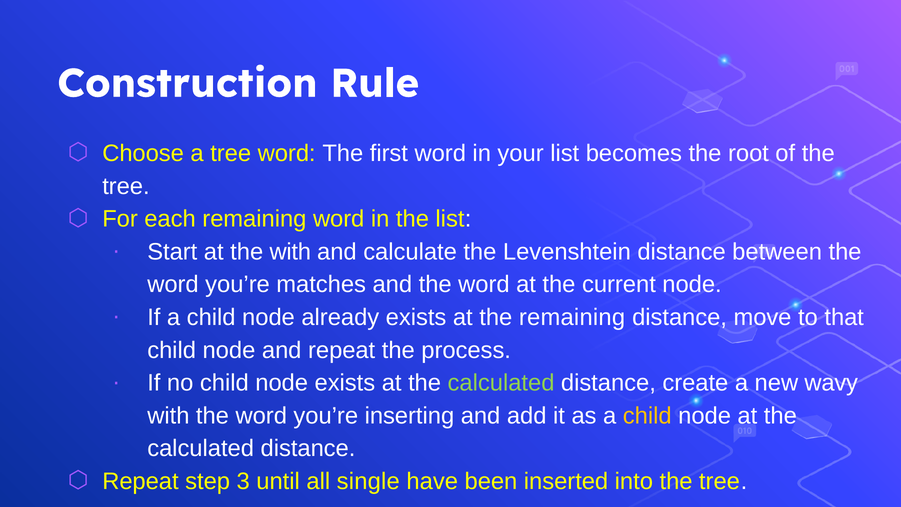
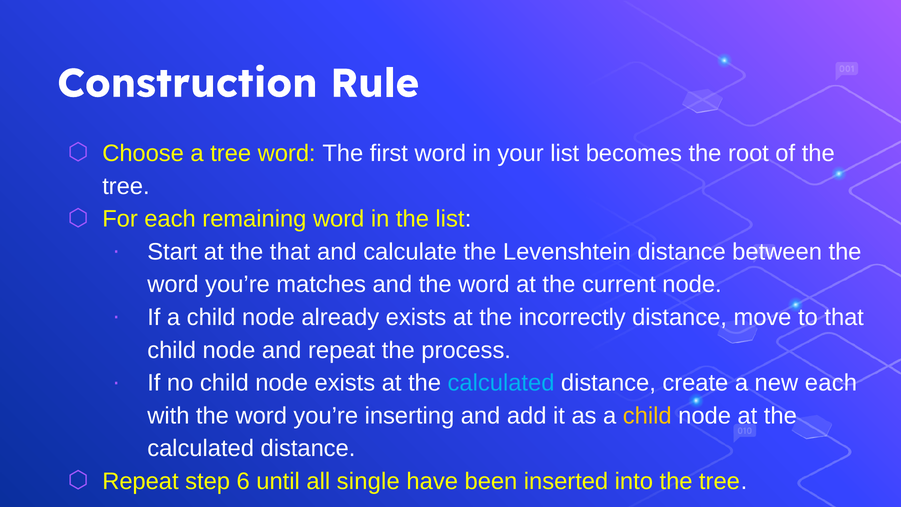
the with: with -> that (290, 252)
the remaining: remaining -> incorrectly (572, 317)
calculated colour: light green -> light blue (501, 383)
new wavy: wavy -> each (831, 383)
3: 3 -> 6 (243, 481)
